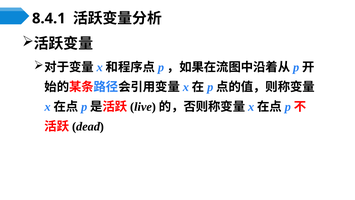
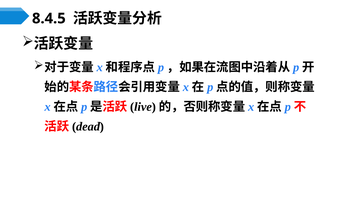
8.4.1: 8.4.1 -> 8.4.5 (49, 18)
